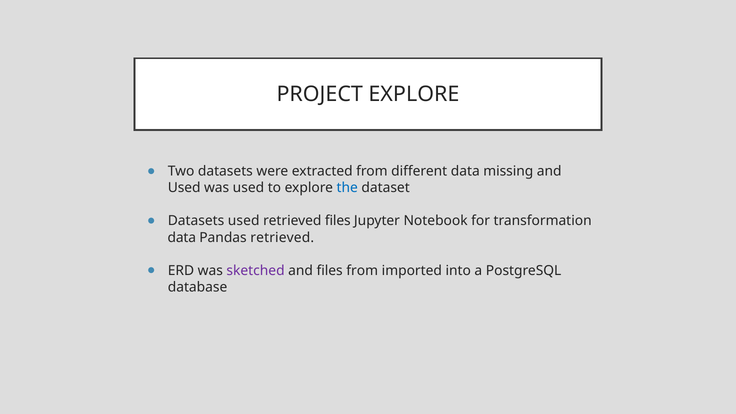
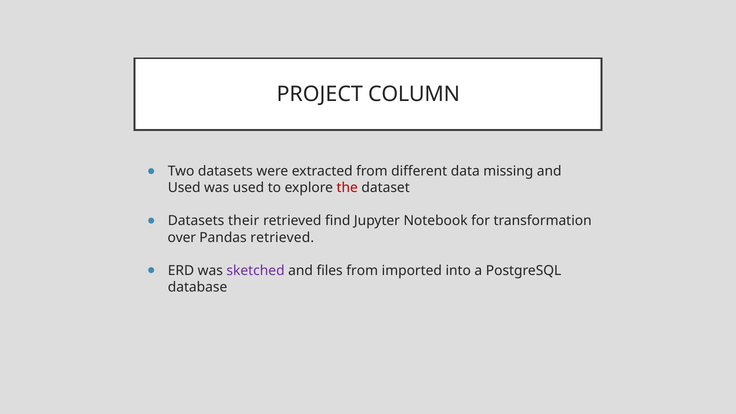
PROJECT EXPLORE: EXPLORE -> COLUMN (414, 94)
the colour: blue -> red (347, 188)
Datasets used: used -> their (244, 221)
retrieved files: files -> find (338, 221)
data: data -> over (182, 237)
